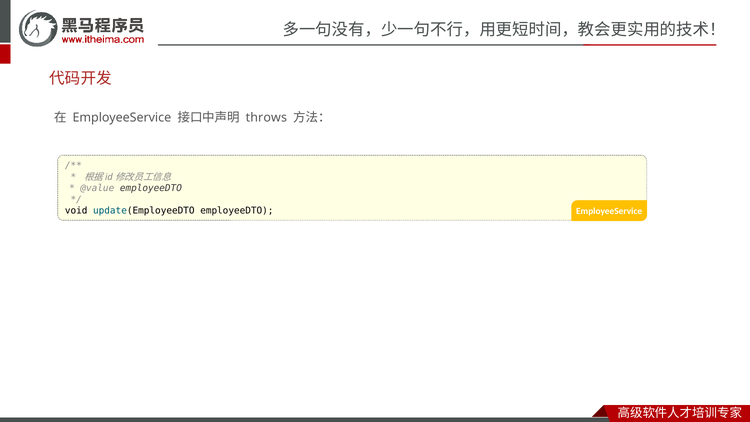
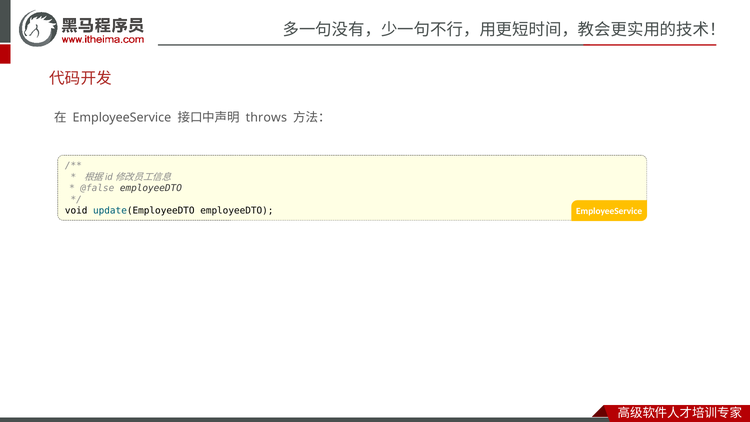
@value: @value -> @false (97, 188)
